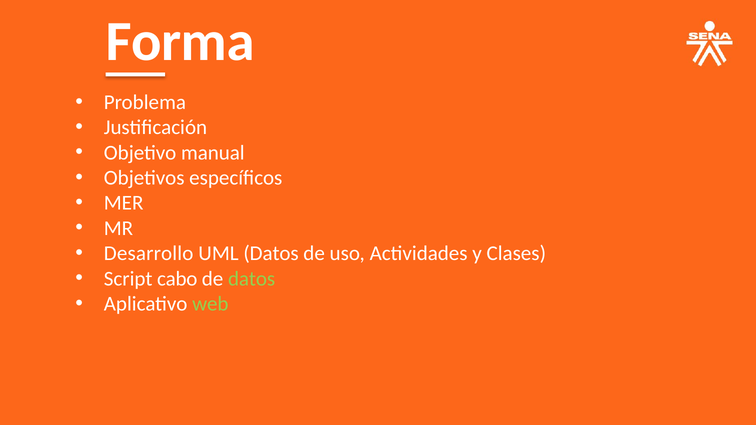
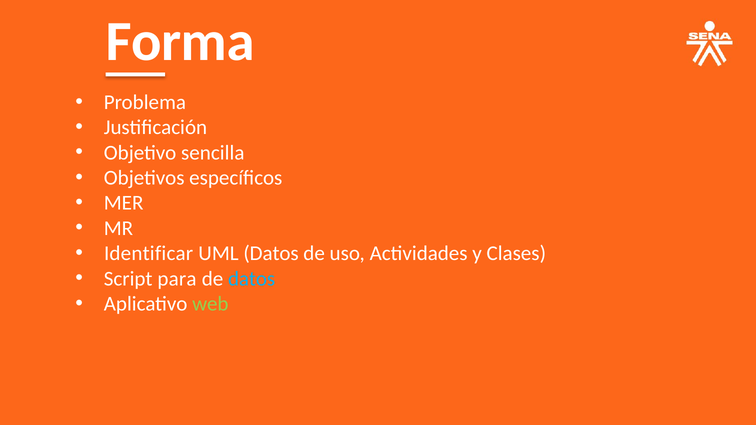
manual: manual -> sencilla (213, 153)
Desarrollo: Desarrollo -> Identificar (149, 254)
cabo: cabo -> para (177, 279)
datos colour: light green -> light blue (252, 279)
